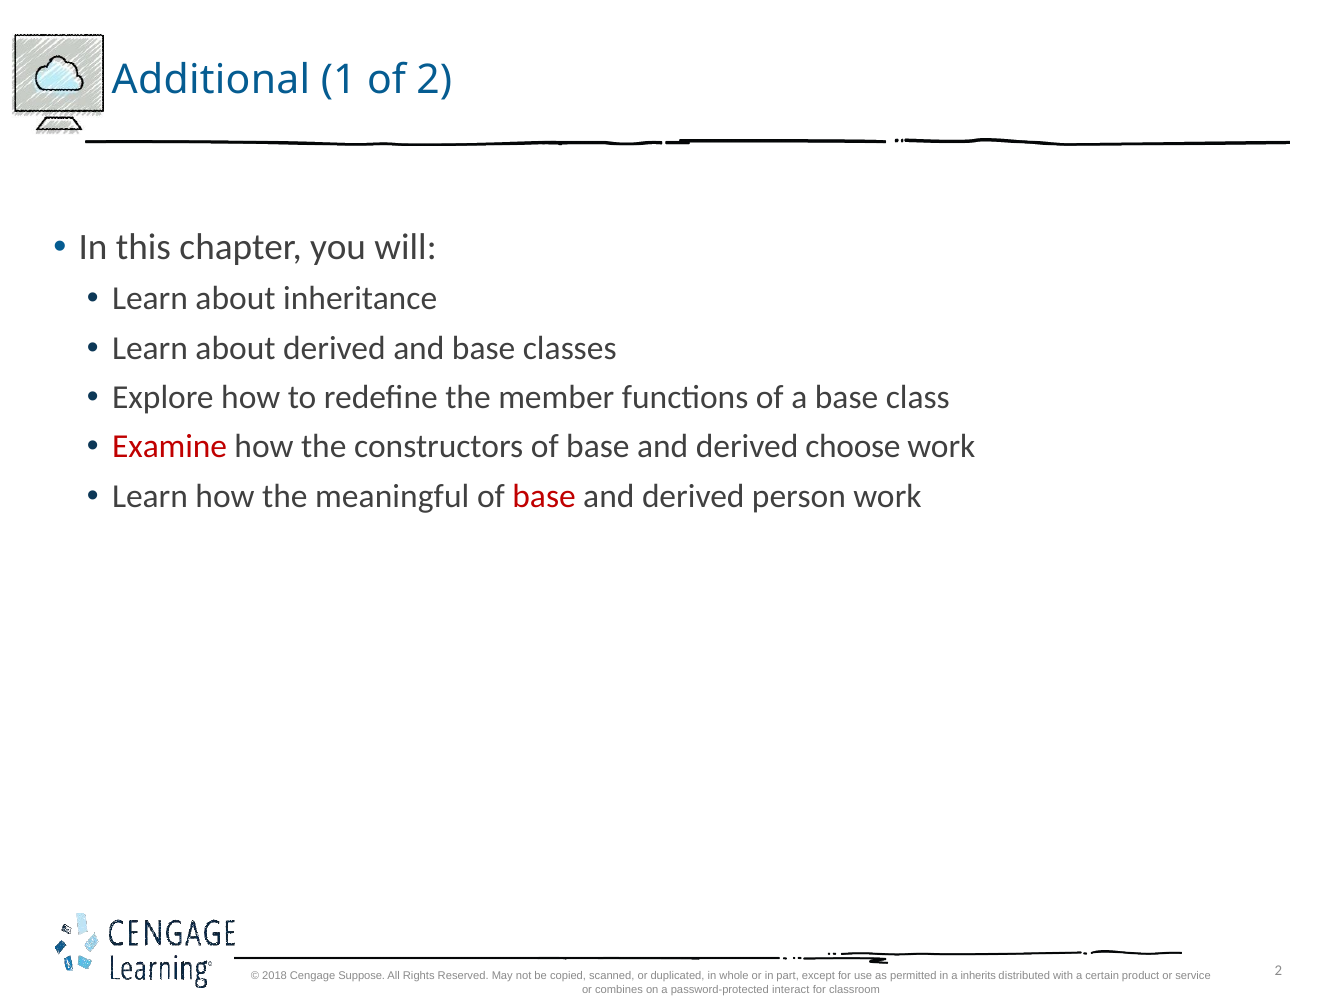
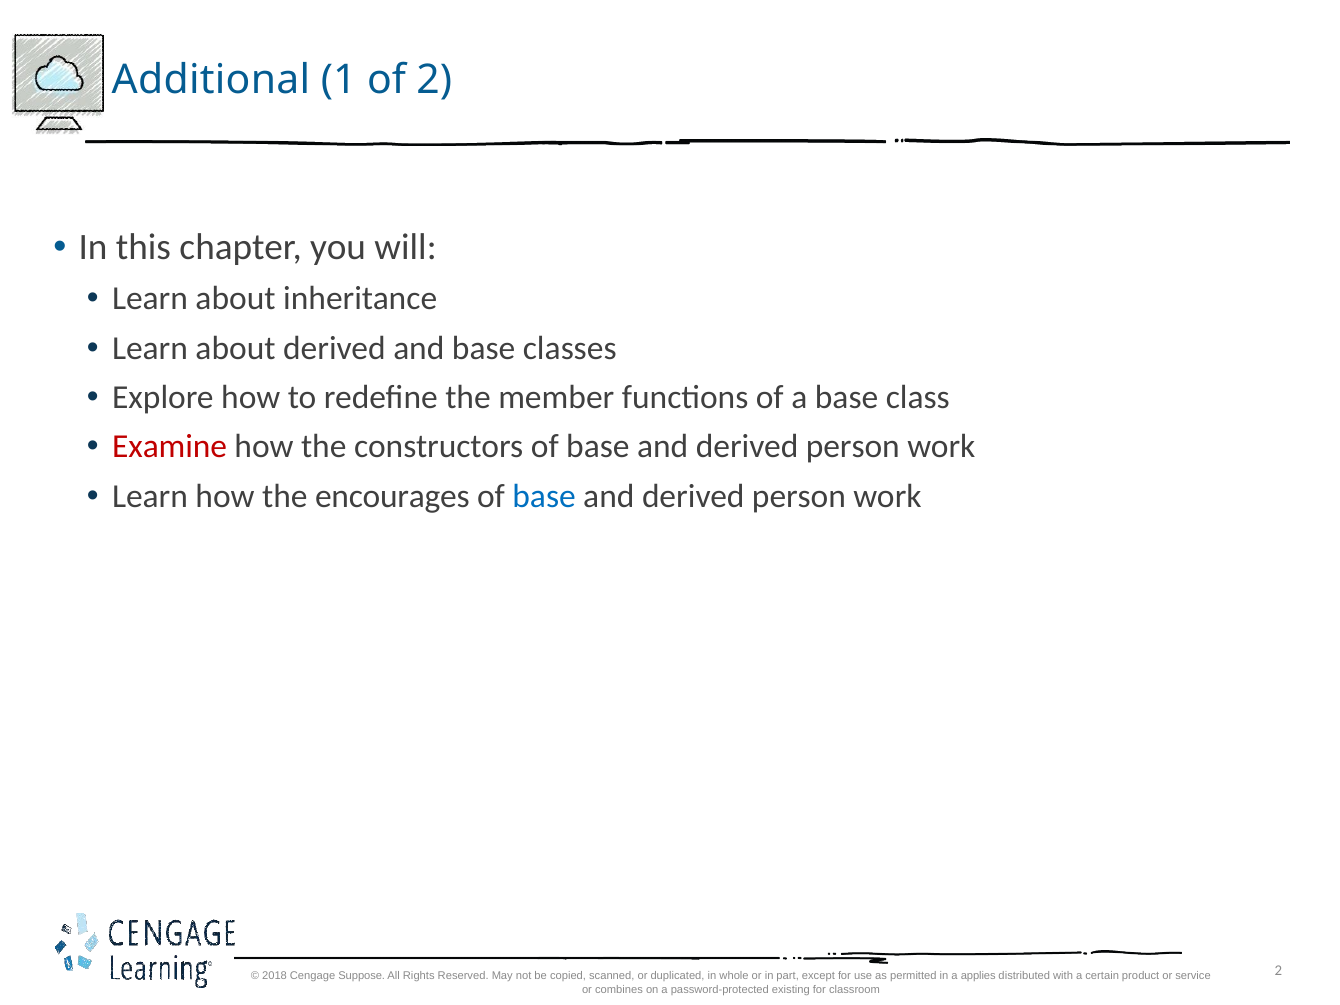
choose: choose -> person (853, 447)
meaningful: meaningful -> encourages (392, 496)
base colour: red -> blue (544, 496)
inherits: inherits -> applies (978, 976)
interact: interact -> existing (791, 989)
